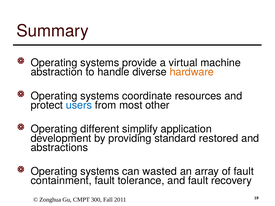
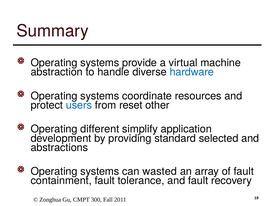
hardware colour: orange -> blue (192, 72)
most: most -> reset (131, 105)
restored: restored -> selected (219, 138)
